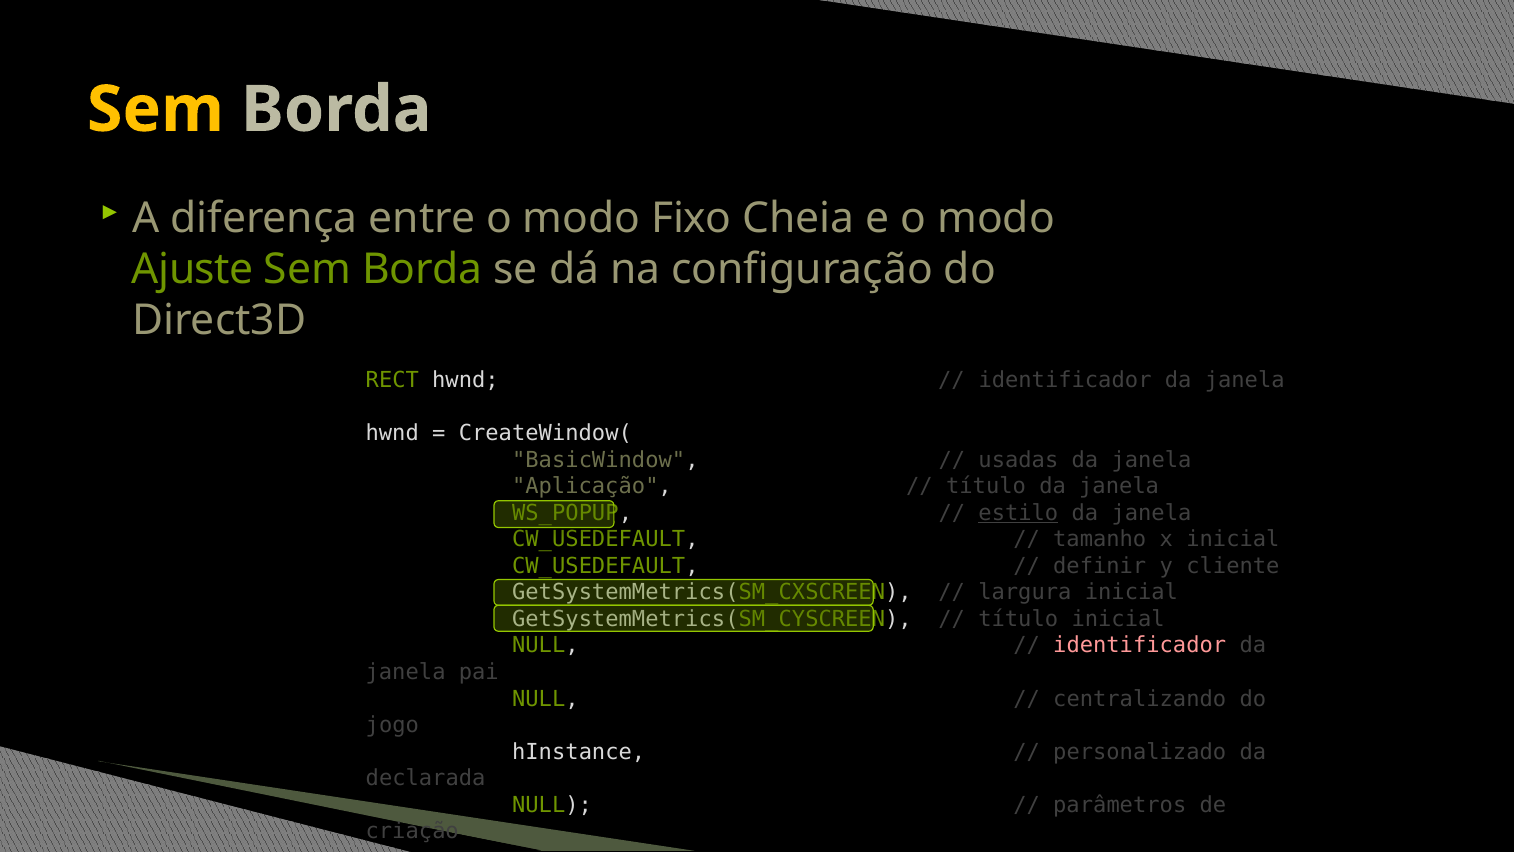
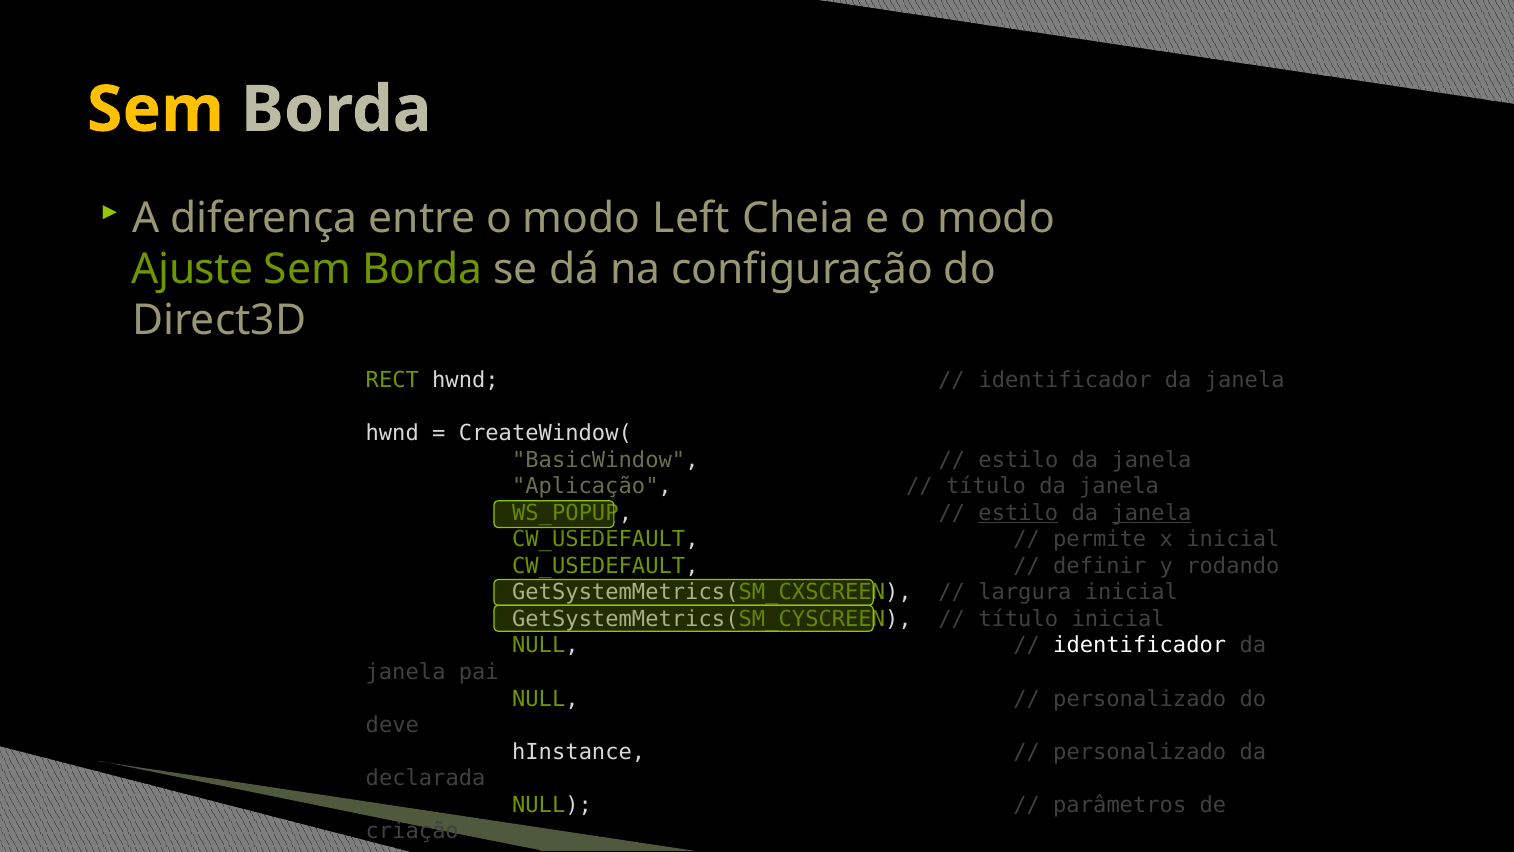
Fixo: Fixo -> Left (691, 218)
usadas: usadas -> estilo (1018, 460)
janela underline: none -> present (1151, 513)
tamanho: tamanho -> permite (1100, 539)
cliente: cliente -> rodando (1233, 566)
identificador colour: pink -> white (1140, 645)
centralizando: centralizando -> personalizado (1140, 698)
jogo: jogo -> deve (392, 725)
